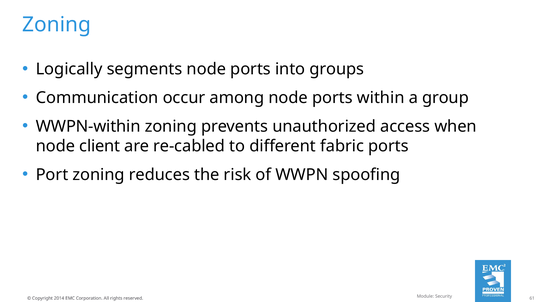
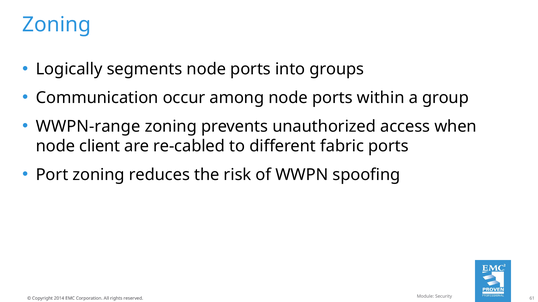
WWPN-within: WWPN-within -> WWPN-range (88, 127)
